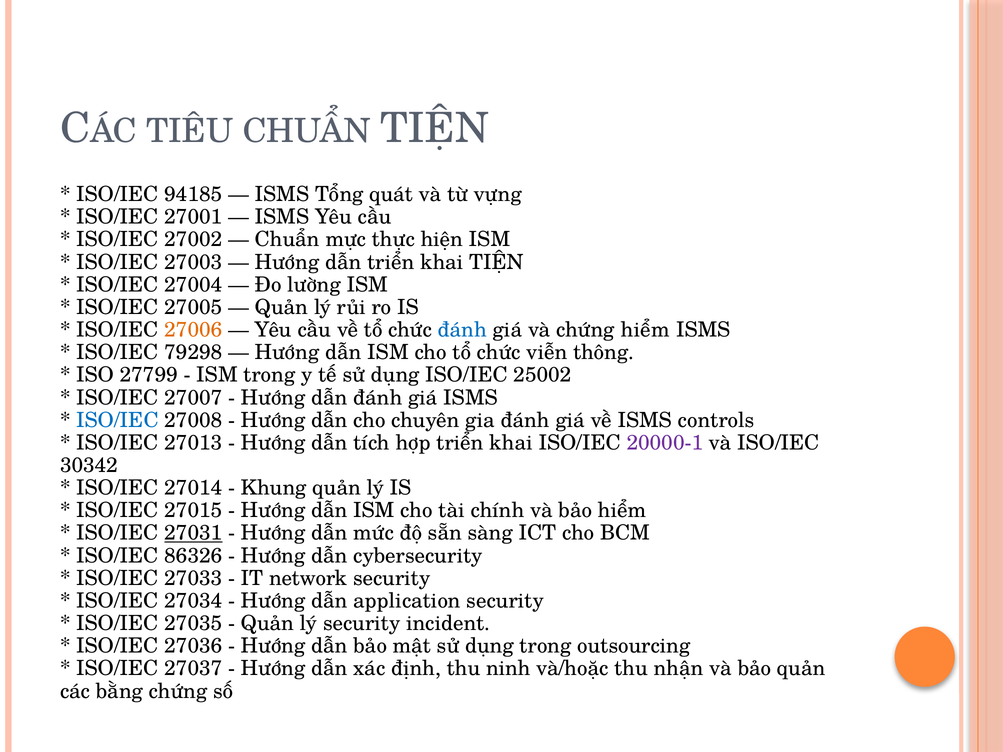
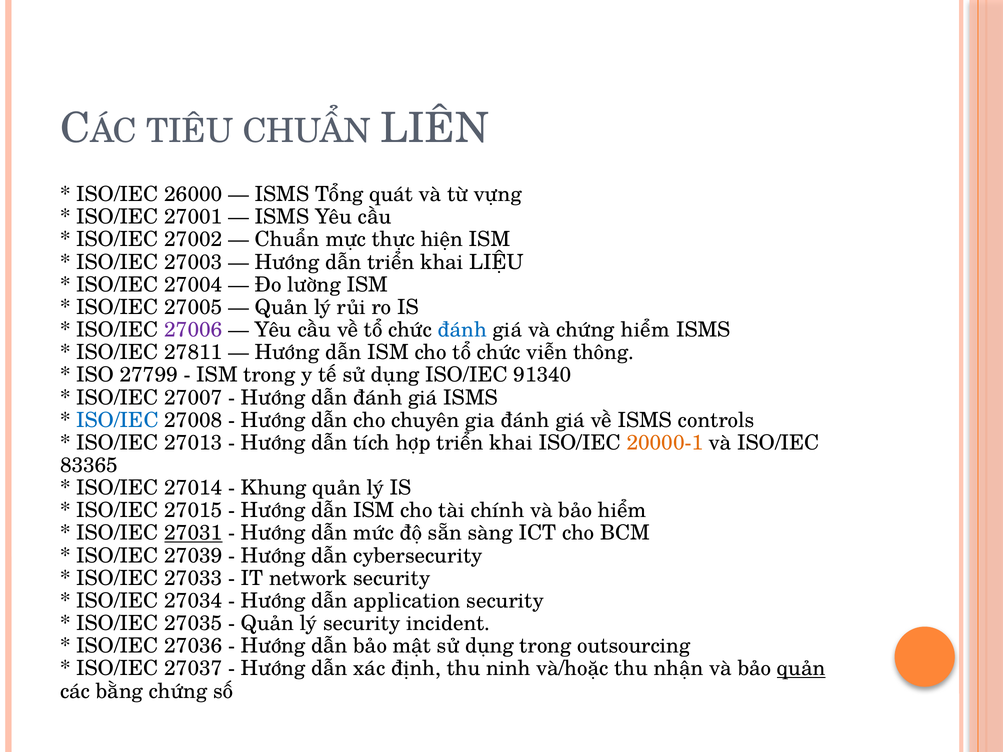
CHUẨN TIỆN: TIỆN -> LIÊN (435, 128)
94185: 94185 -> 26000 (193, 194)
khai TIỆN: TIỆN -> LIỆU (497, 262)
27006 colour: orange -> purple (193, 330)
79298: 79298 -> 27811 (193, 353)
25002: 25002 -> 91340 (542, 375)
20000-1 colour: purple -> orange (665, 443)
30342: 30342 -> 83365 (89, 466)
86326: 86326 -> 27039 (193, 556)
quản underline: none -> present (801, 669)
